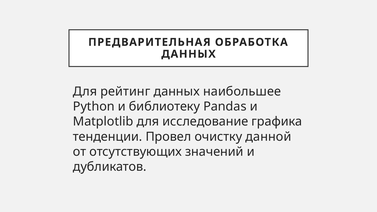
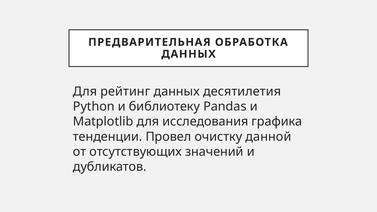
наибольшее: наибольшее -> десятилетия (242, 91)
исследование: исследование -> исследования (205, 122)
